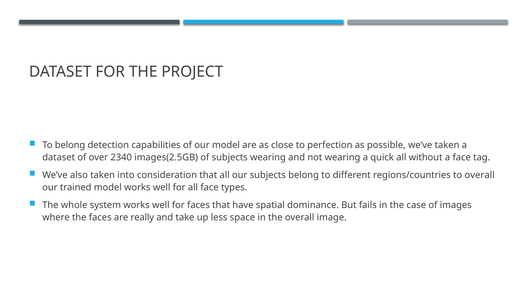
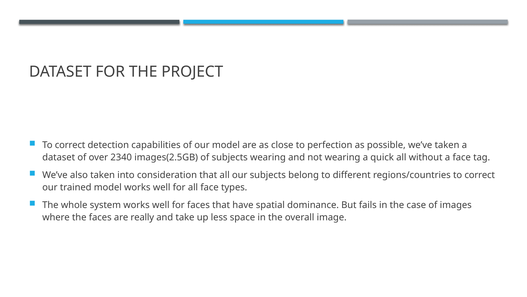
belong: belong -> correct (70, 145)
regions/countries to overall: overall -> correct (480, 175)
